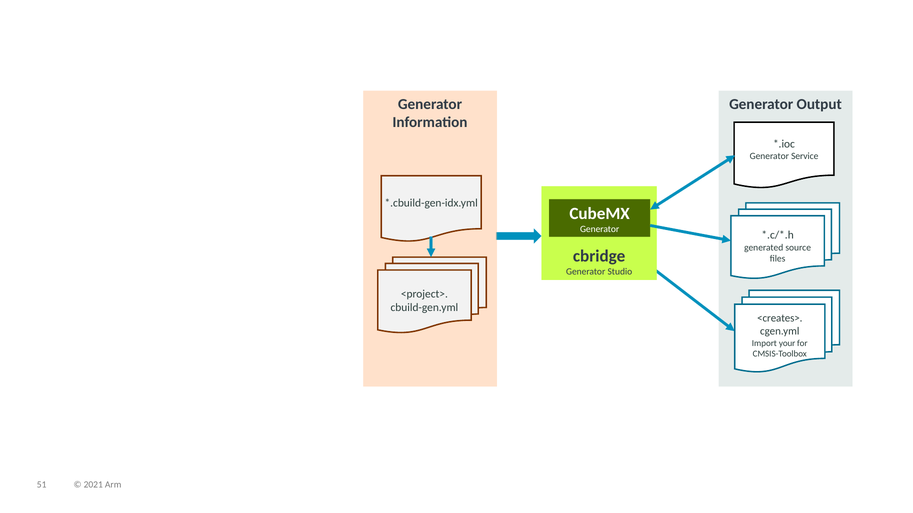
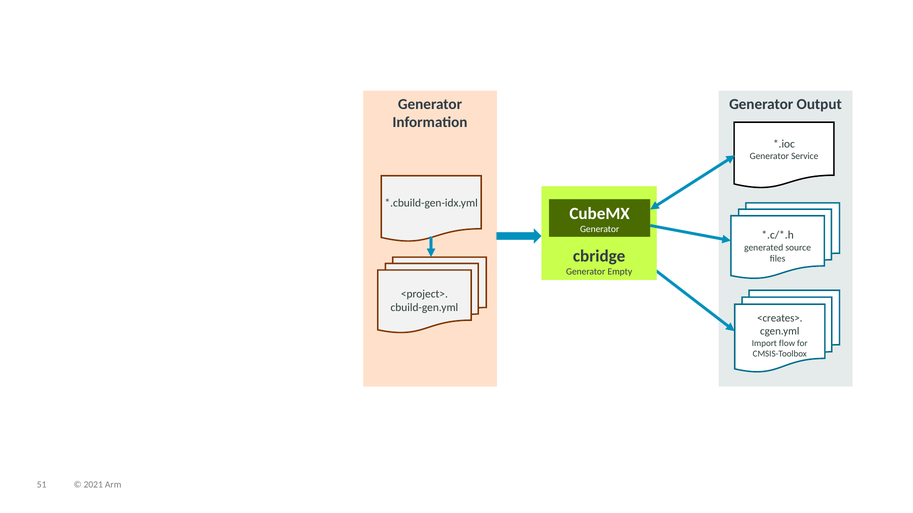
Studio: Studio -> Empty (620, 272)
your: your -> flow (787, 344)
